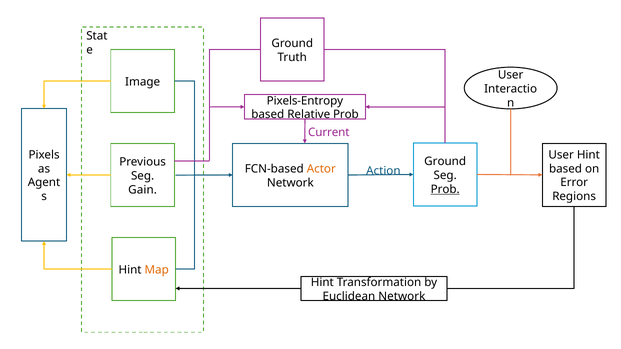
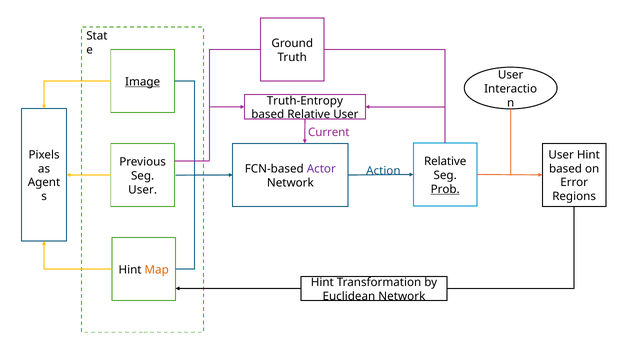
Image underline: none -> present (143, 82)
Pixels-Entropy: Pixels-Entropy -> Truth-Entropy (305, 101)
Relative Prob: Prob -> User (346, 115)
Ground: Ground -> Relative (445, 161)
Actor colour: orange -> purple (321, 169)
Gain: Gain -> User (143, 190)
